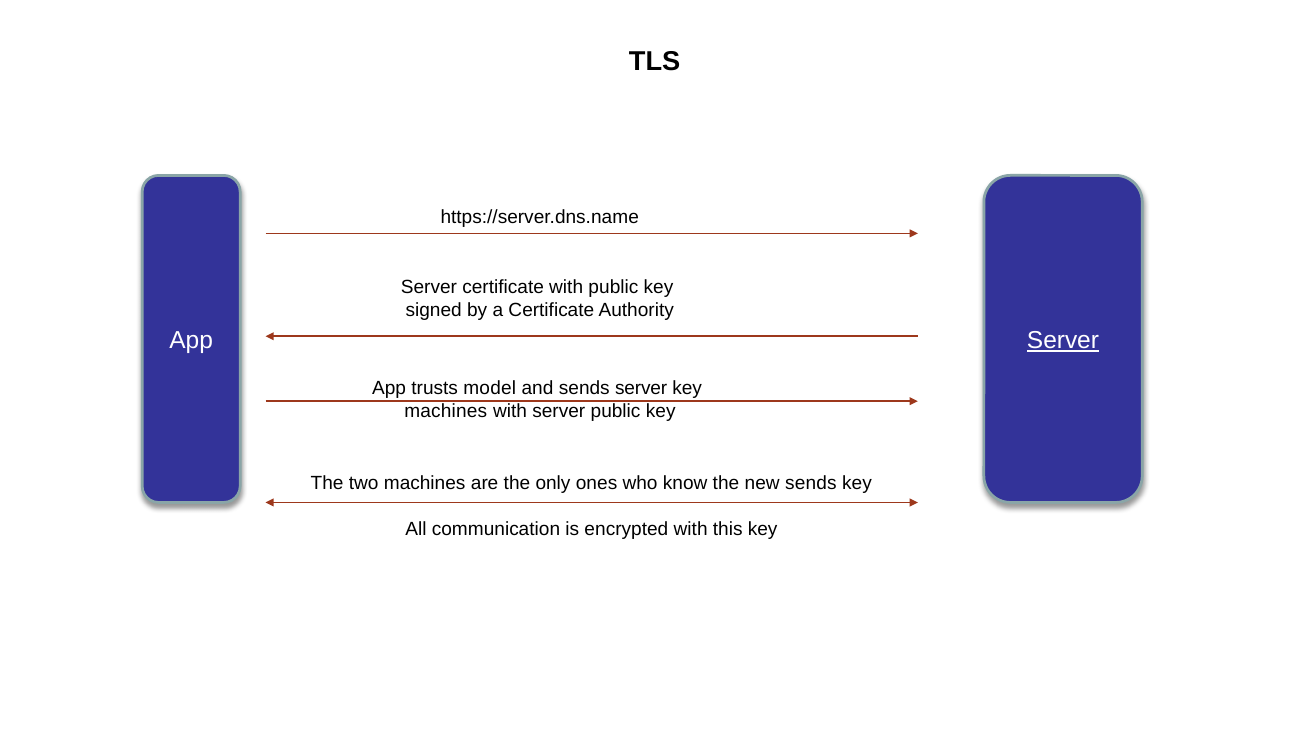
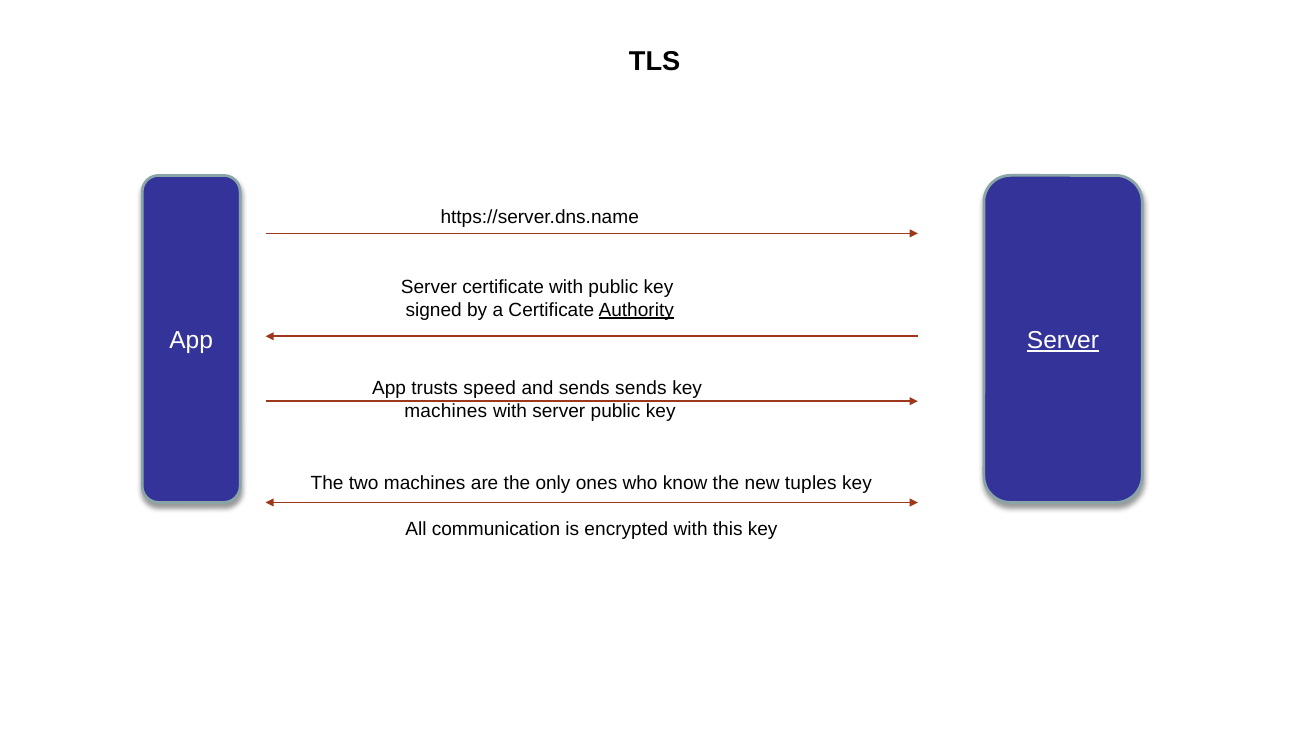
Authority underline: none -> present (636, 310)
model: model -> speed (490, 388)
sends server: server -> sends (641, 388)
new sends: sends -> tuples (811, 483)
